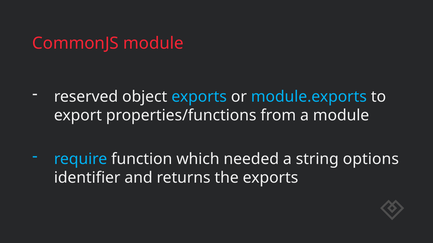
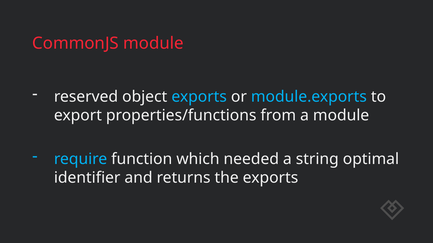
options: options -> optimal (371, 159)
